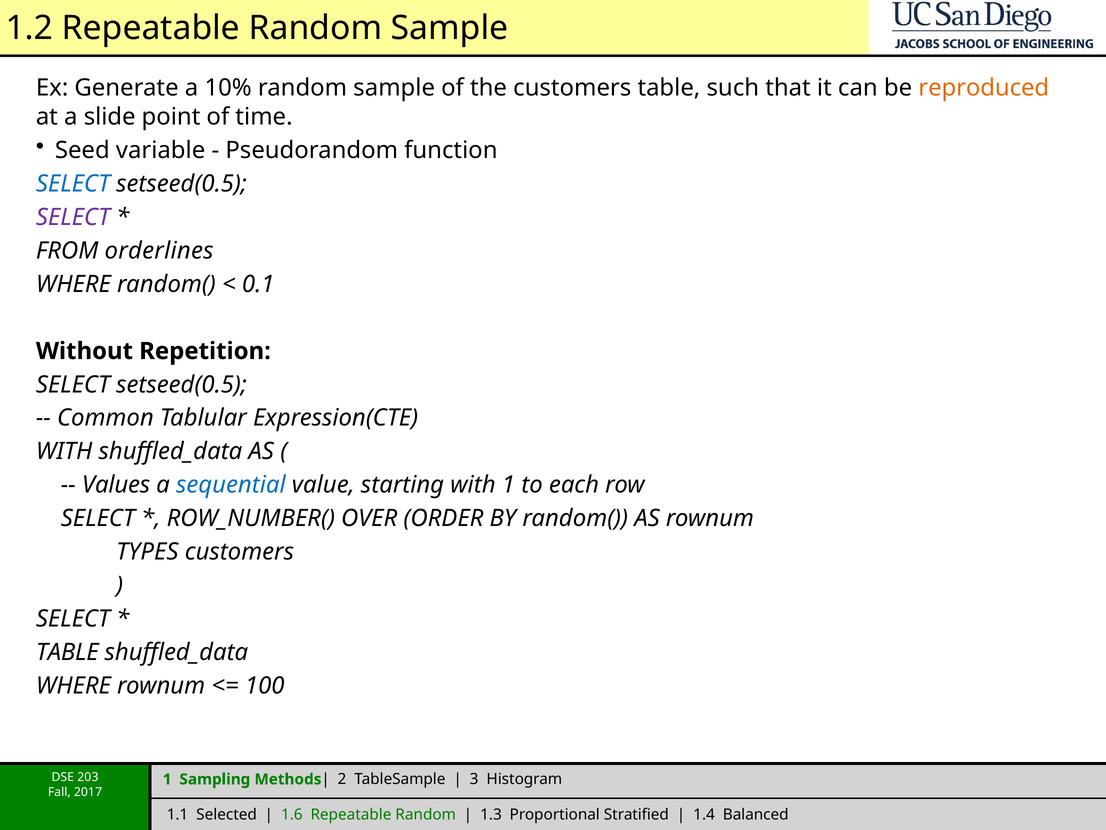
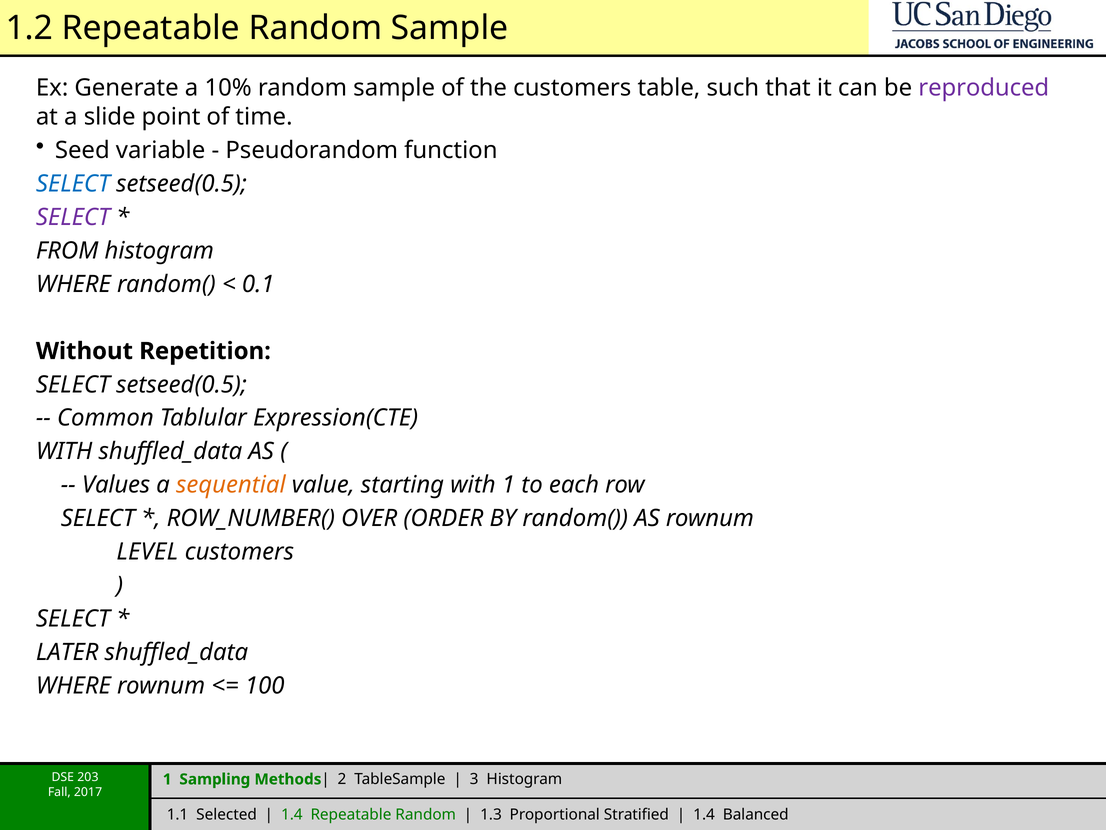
reproduced colour: orange -> purple (984, 88)
FROM orderlines: orderlines -> histogram (159, 251)
sequential colour: blue -> orange (231, 485)
TYPES: TYPES -> LEVEL (147, 552)
TABLE: TABLE -> LATER (67, 652)
1.6: 1.6 -> 1.4 (292, 814)
